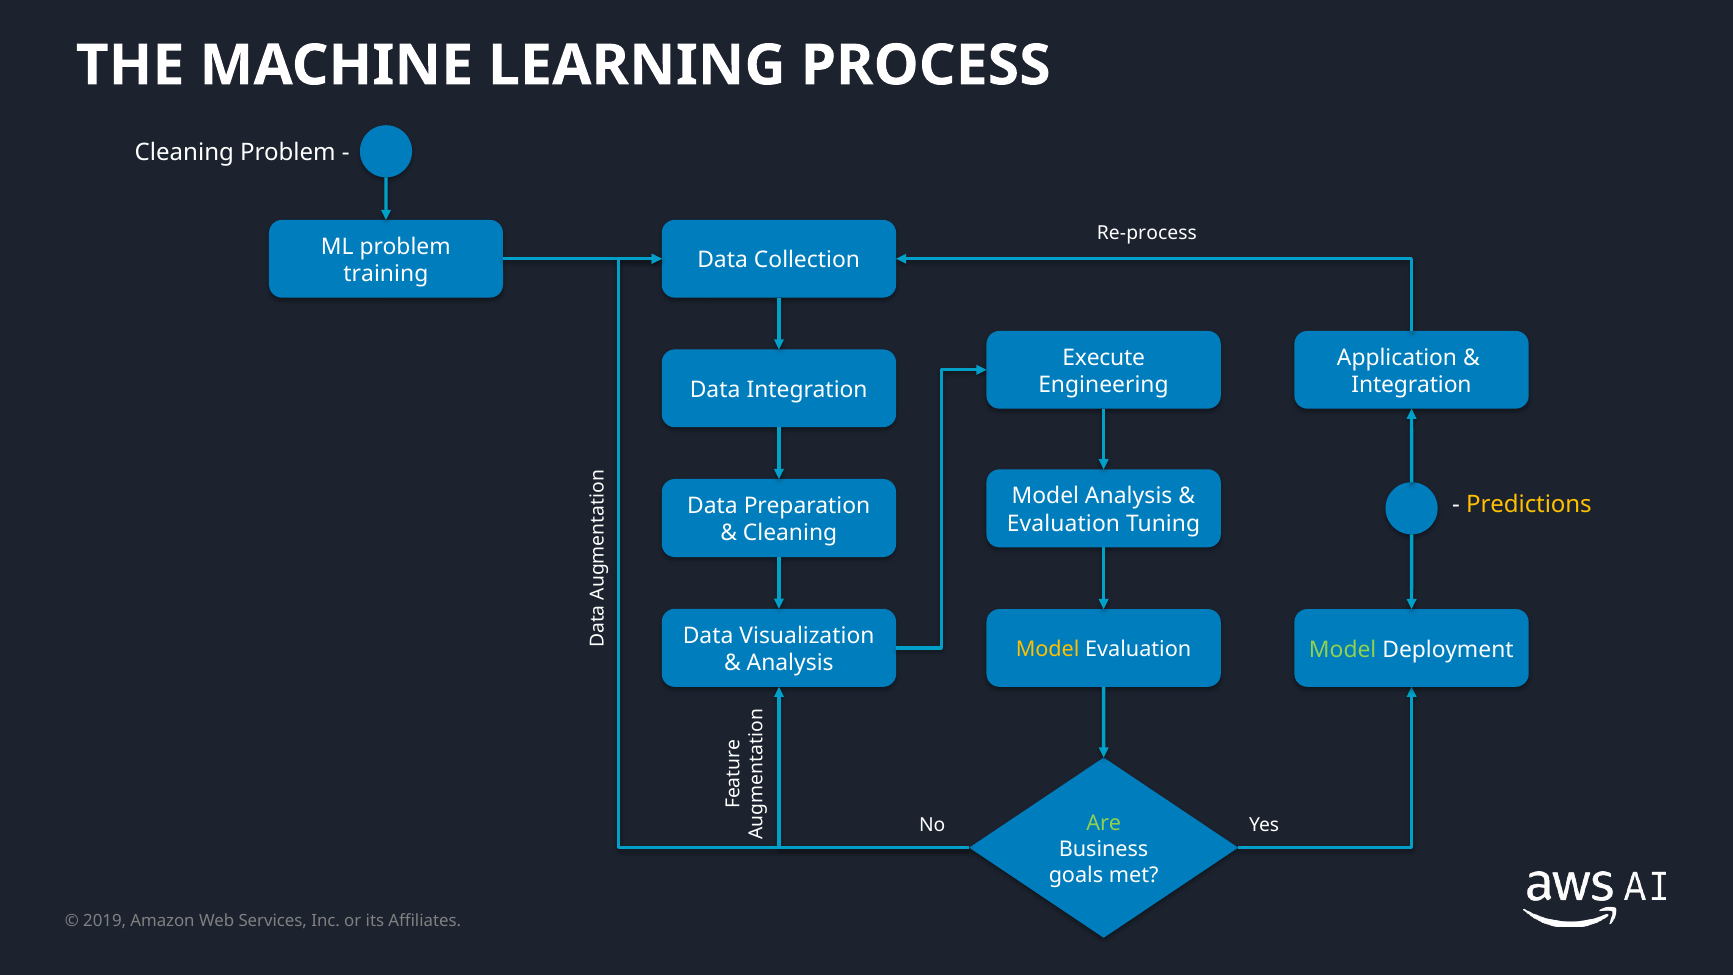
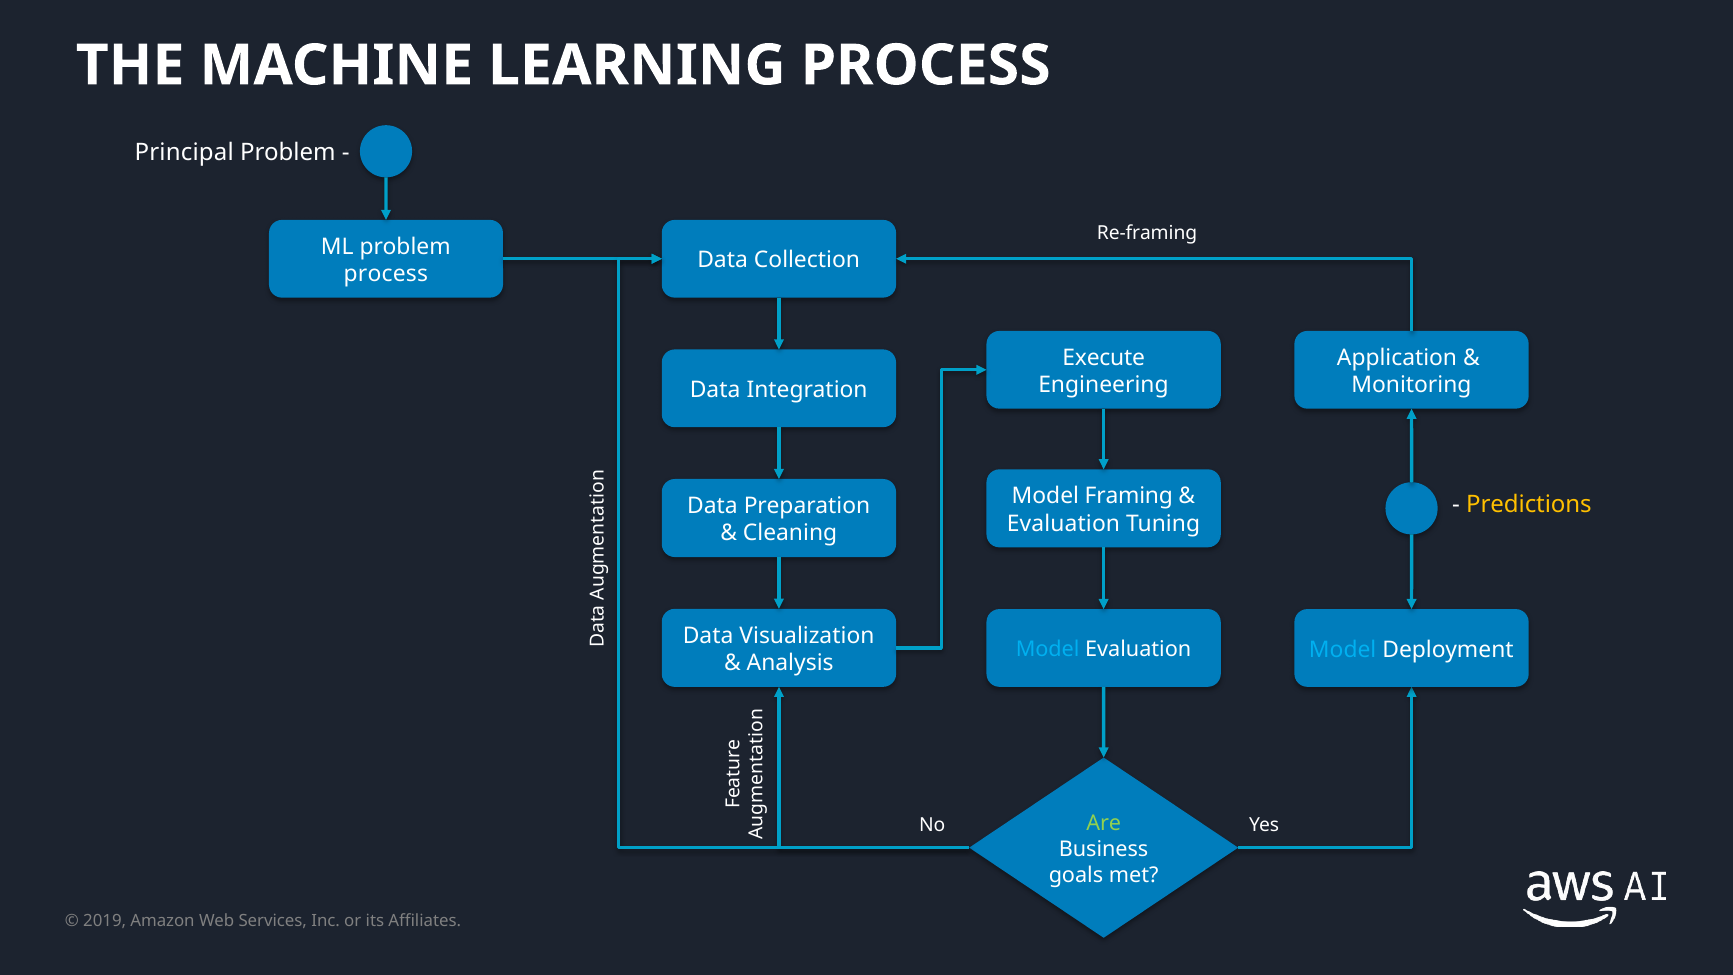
Cleaning: Cleaning -> Principal (184, 153)
Re-process: Re-process -> Re-framing (1147, 233)
training: training -> process (386, 274)
Integration: Integration -> Monitoring (1411, 385)
Model Analysis: Analysis -> Framing (1129, 496)
Model colour: yellow -> light blue (1048, 649)
Model colour: light green -> light blue (1343, 649)
